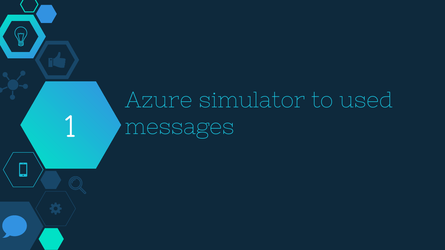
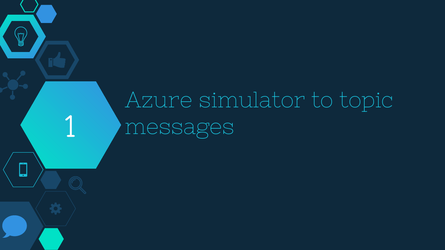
used: used -> topic (367, 100)
